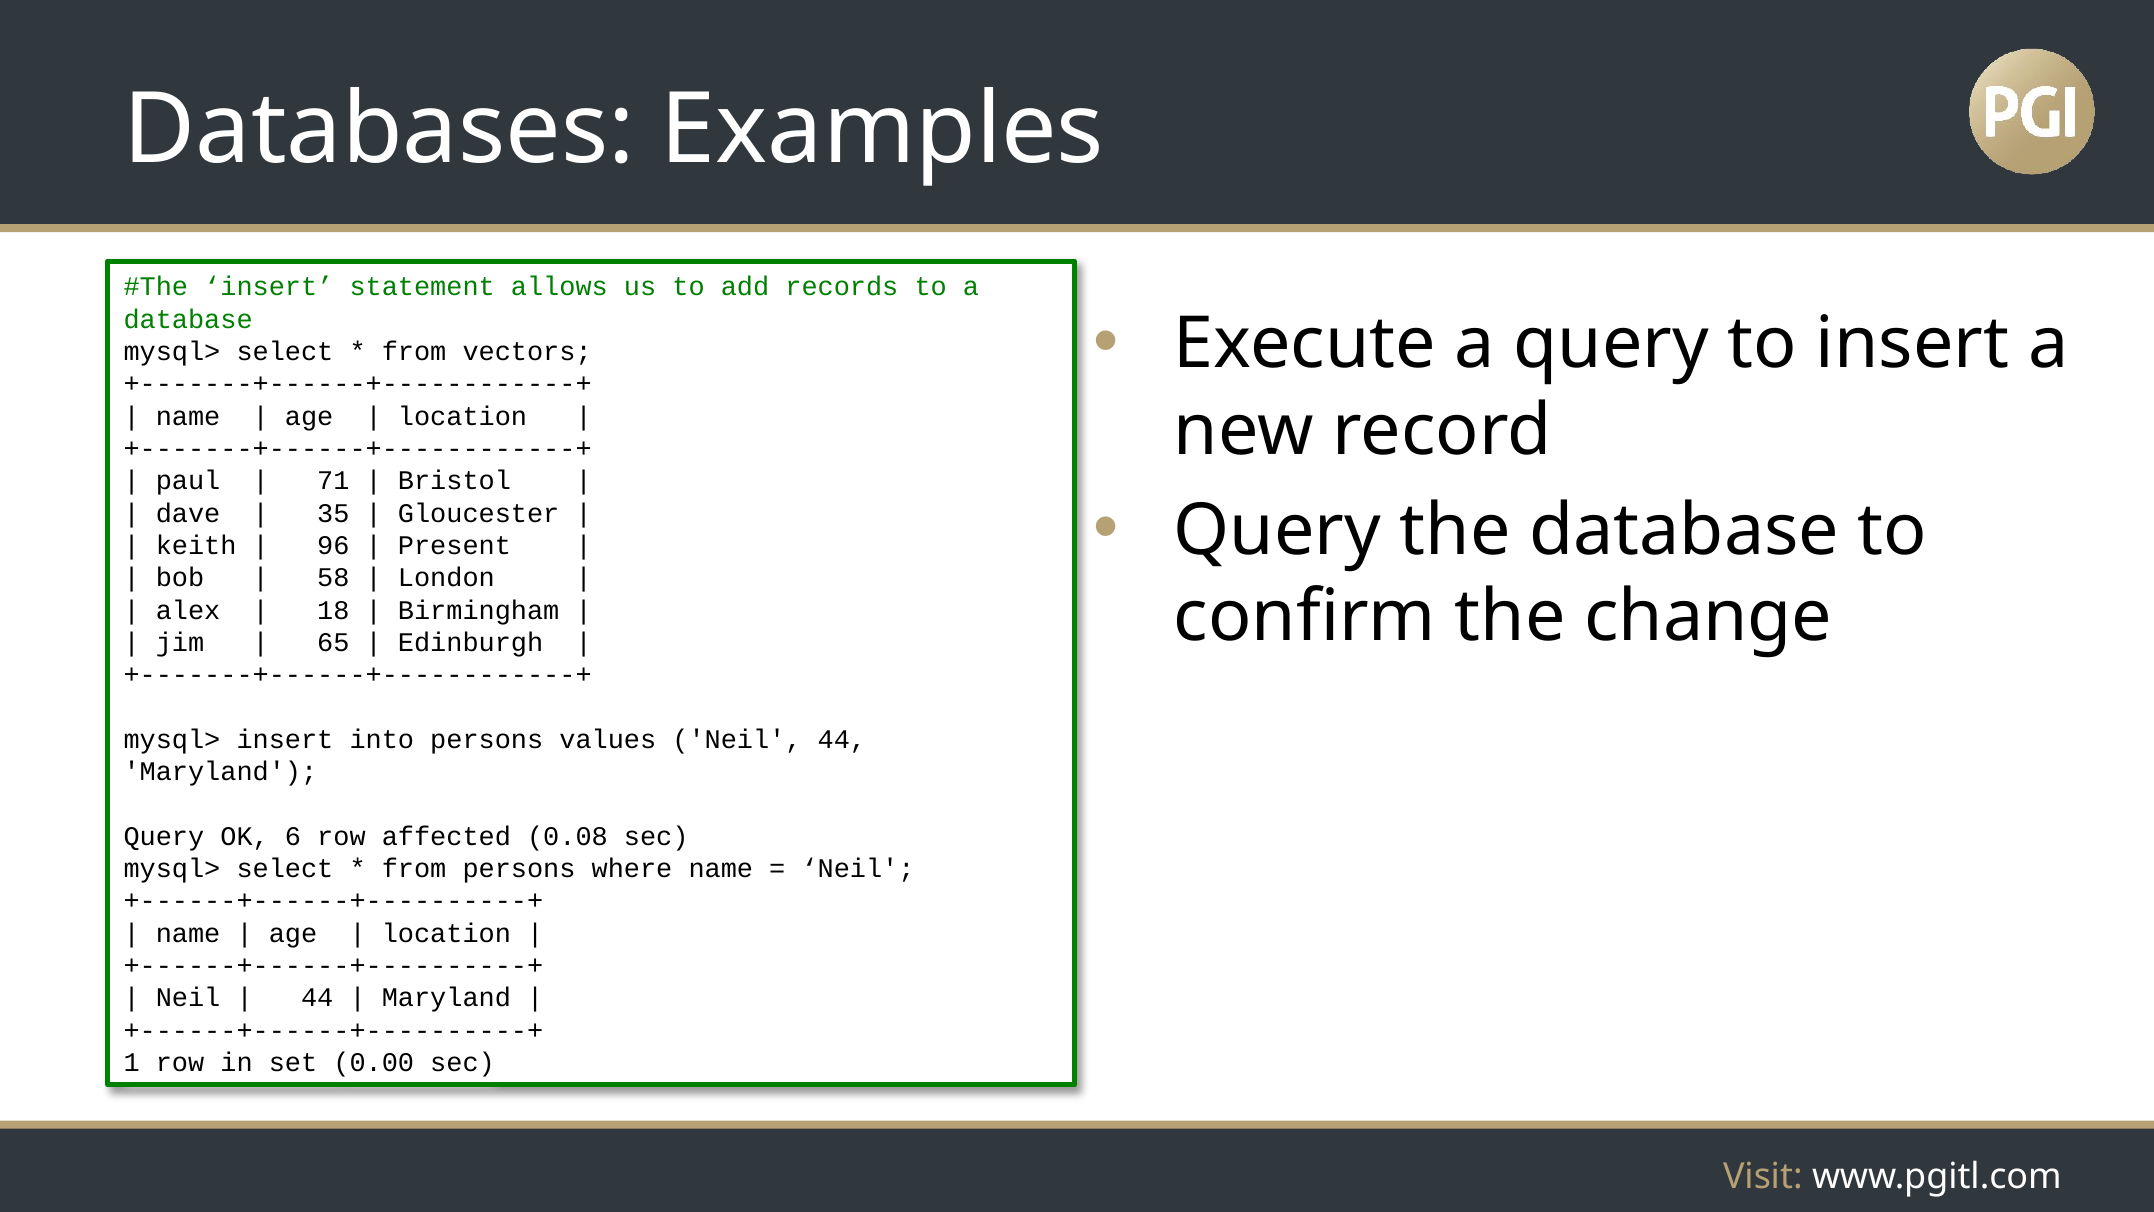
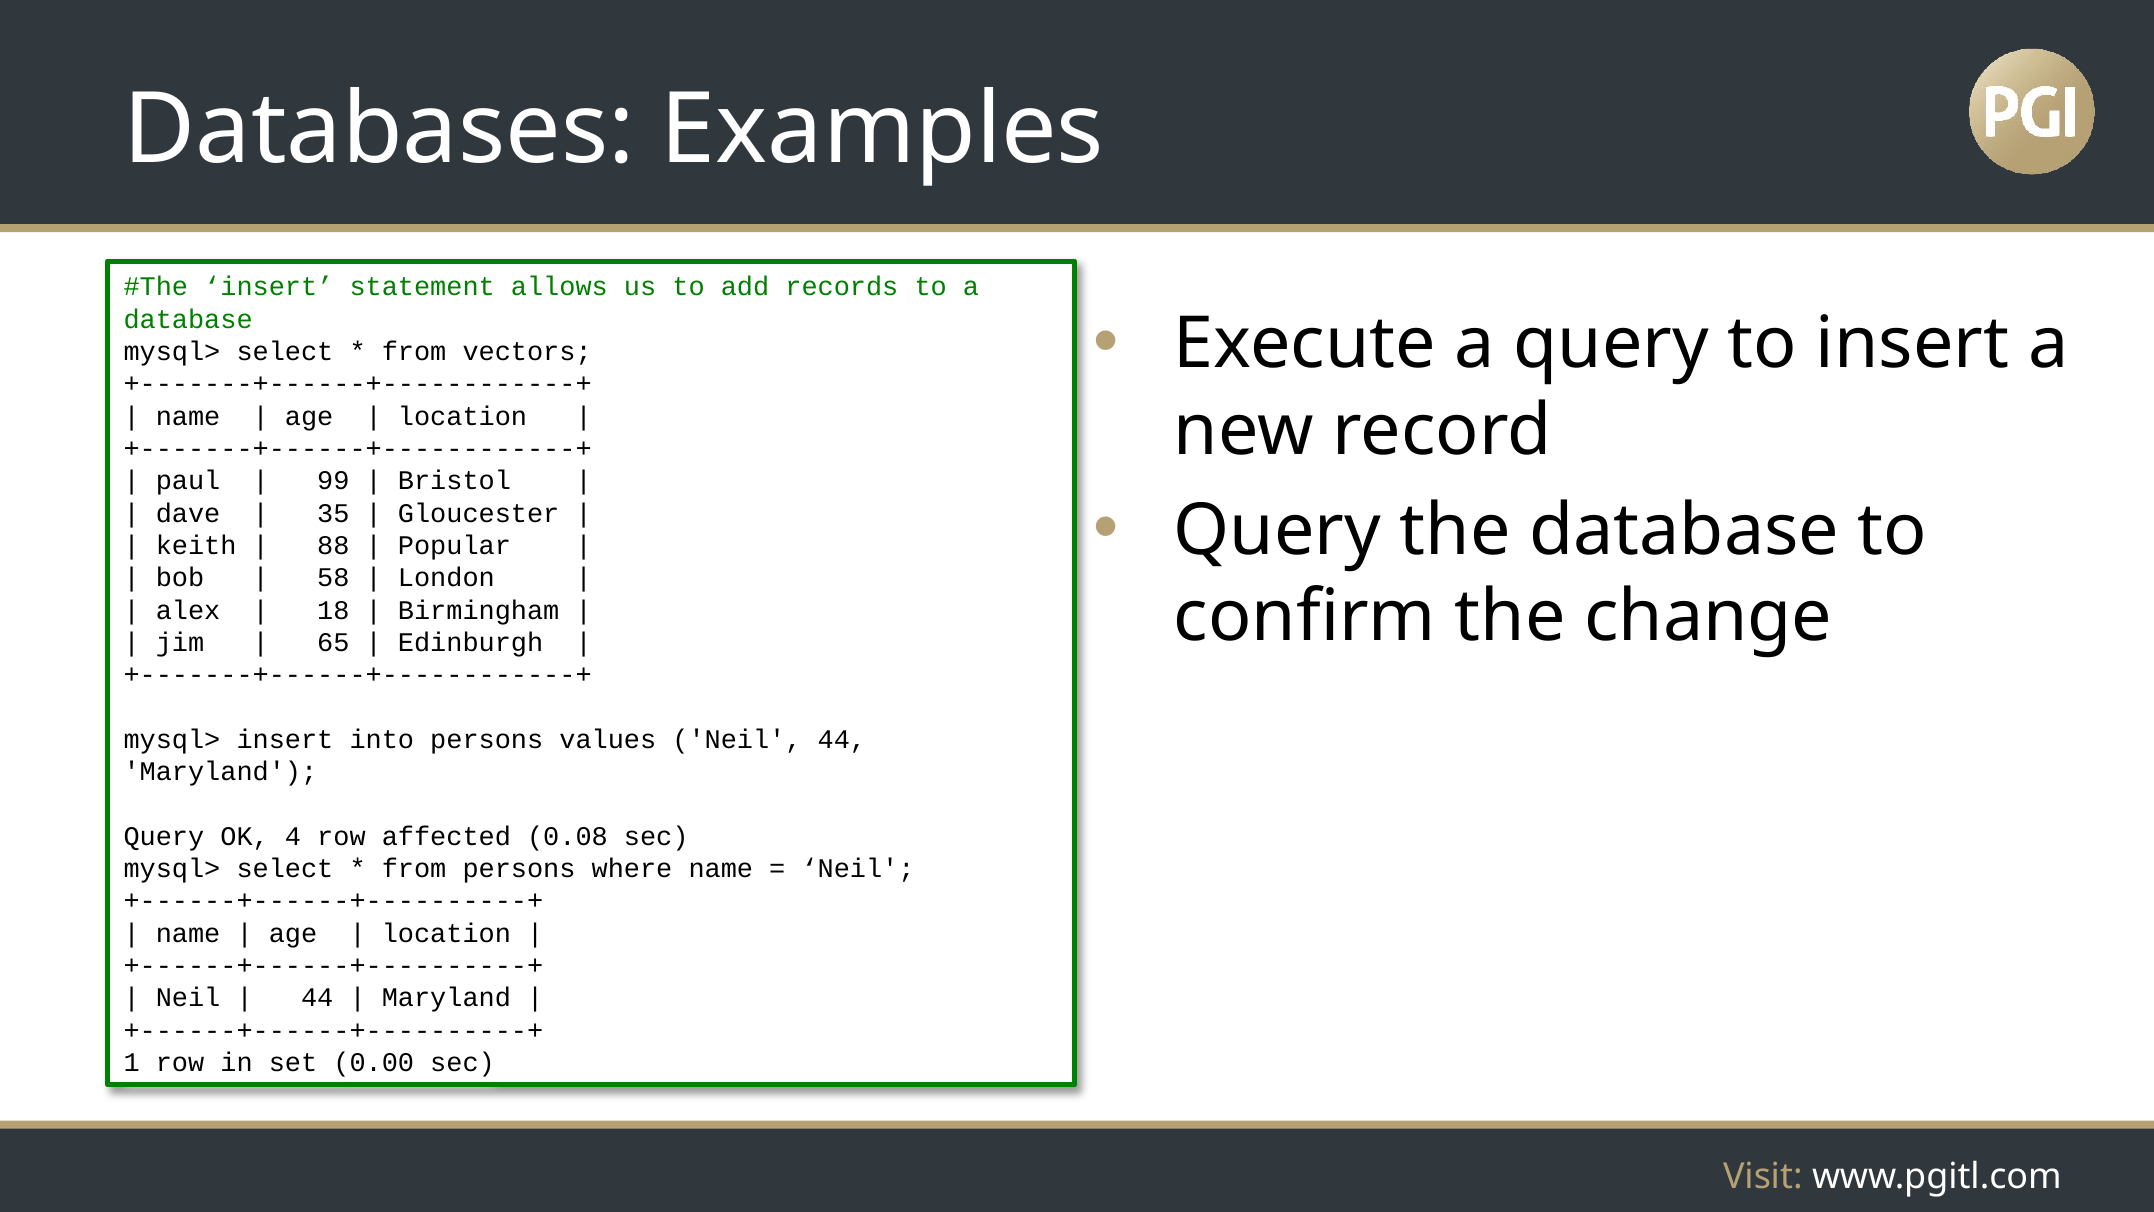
71: 71 -> 99 (333, 481)
96: 96 -> 88 (333, 545)
Present: Present -> Popular (454, 545)
6: 6 -> 4 (293, 836)
